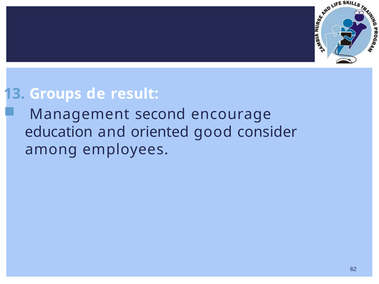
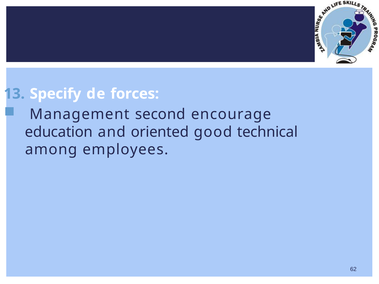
Groups: Groups -> Specify (55, 94)
result: result -> forces (135, 94)
consider: consider -> technical (267, 132)
